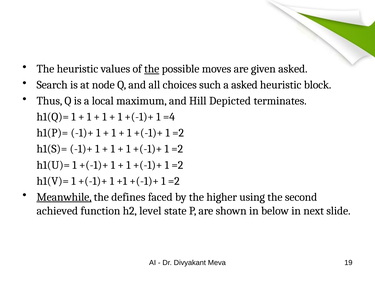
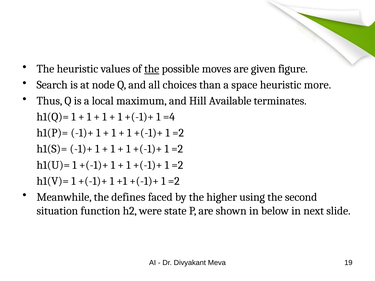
given asked: asked -> figure (293, 69)
such: such -> than (210, 85)
a asked: asked -> space (244, 85)
block: block -> more (318, 85)
Depicted: Depicted -> Available (230, 101)
Meanwhile underline: present -> none (64, 197)
achieved: achieved -> situation (57, 211)
level: level -> were (150, 211)
